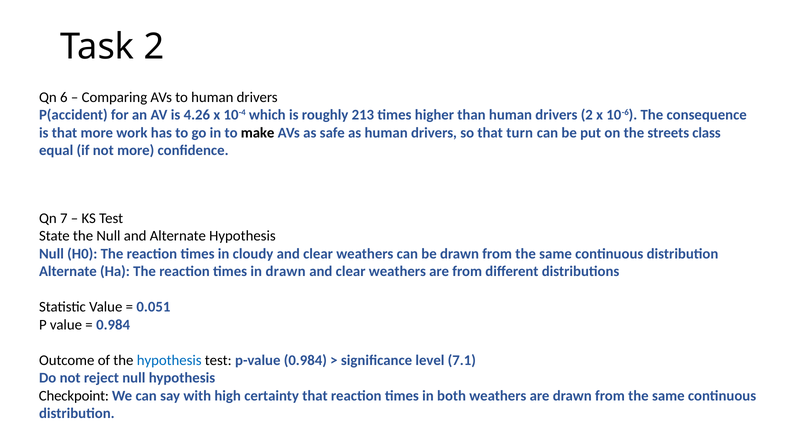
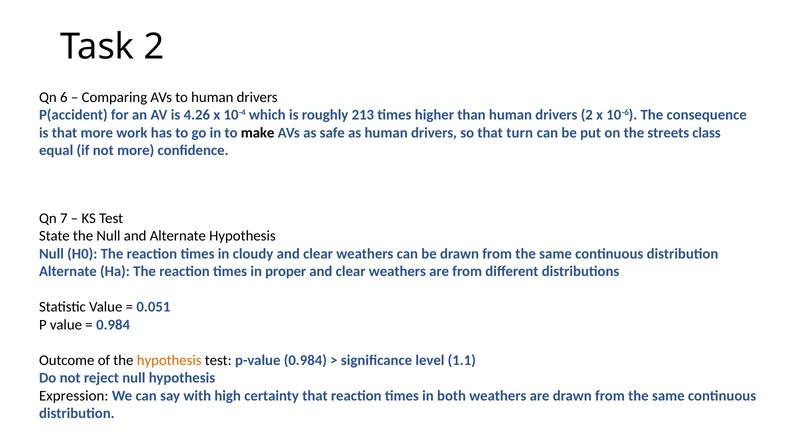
in drawn: drawn -> proper (286, 271)
hypothesis colour: blue -> orange (169, 360)
7.1: 7.1 -> 1.1 (462, 360)
Checkpoint: Checkpoint -> Expression (74, 396)
